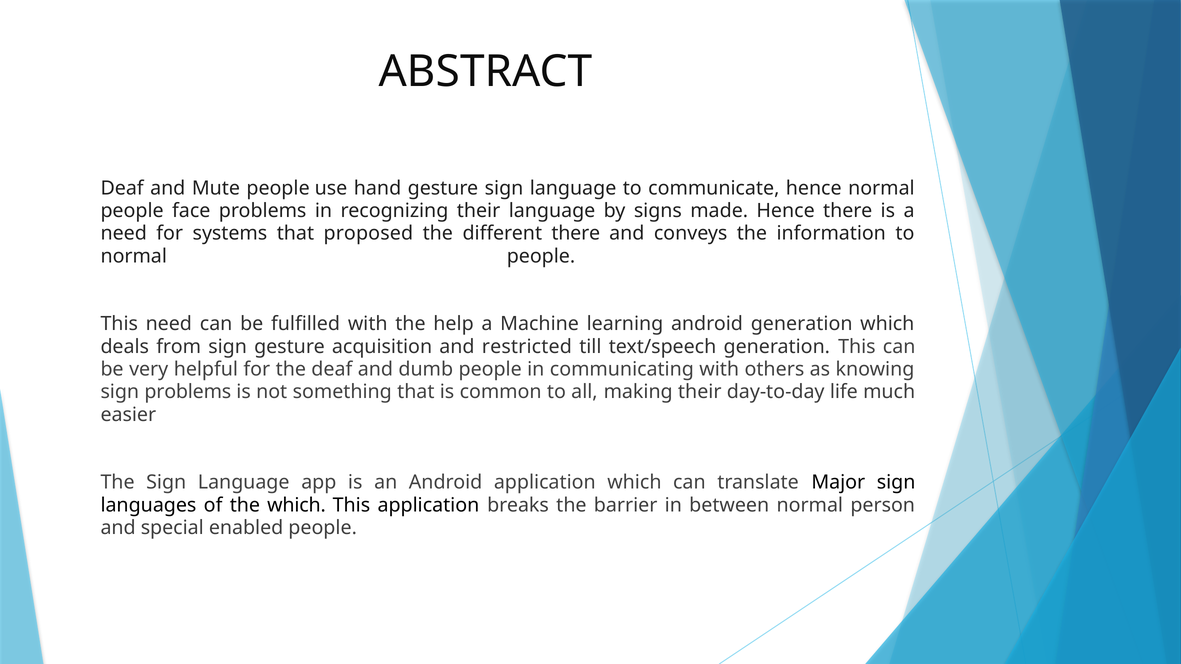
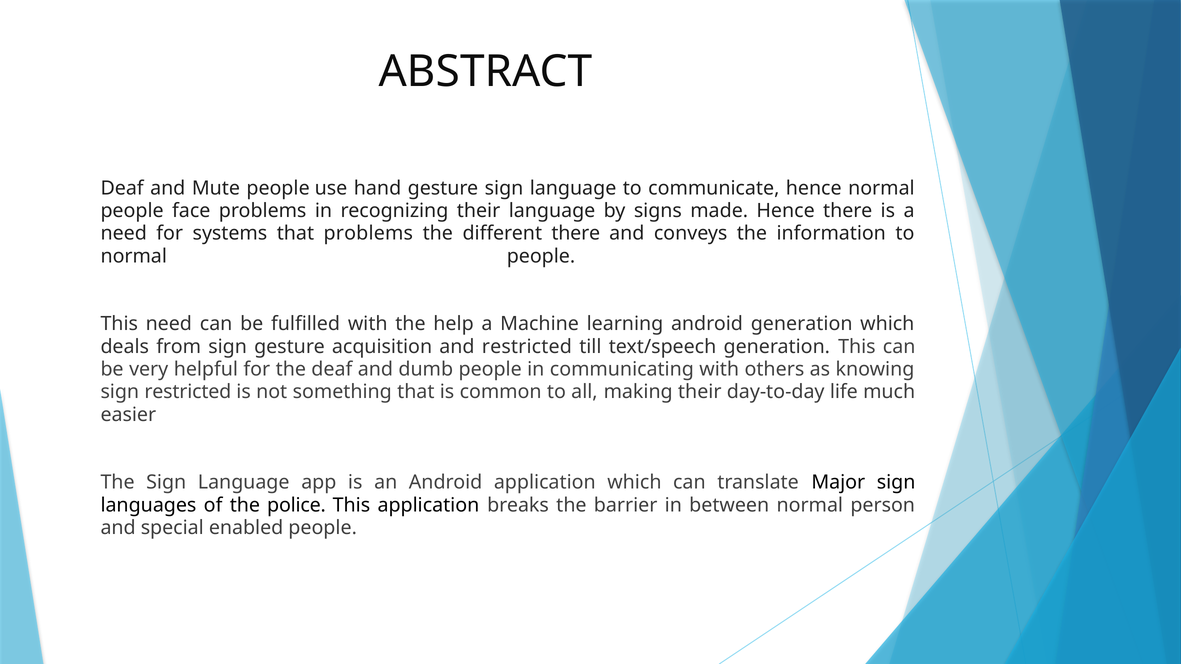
that proposed: proposed -> problems (368, 234)
sign problems: problems -> restricted (188, 392)
the which: which -> police (296, 505)
